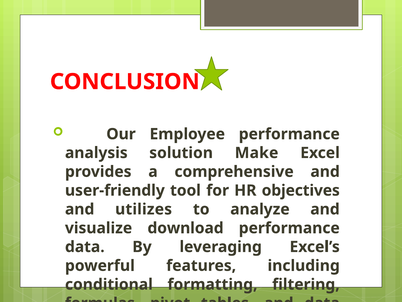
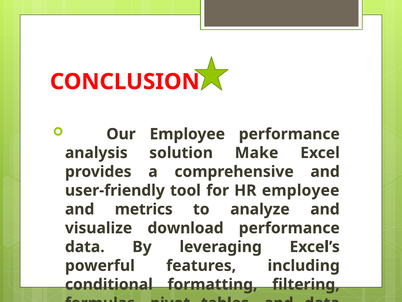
HR objectives: objectives -> employee (301, 190)
utilizes: utilizes -> metrics (144, 209)
